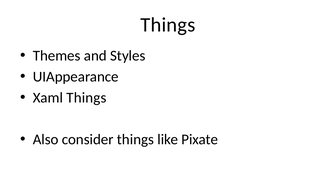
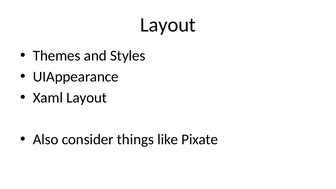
Things: Things -> Layout (168, 25)
Xaml Things: Things -> Layout (87, 98)
